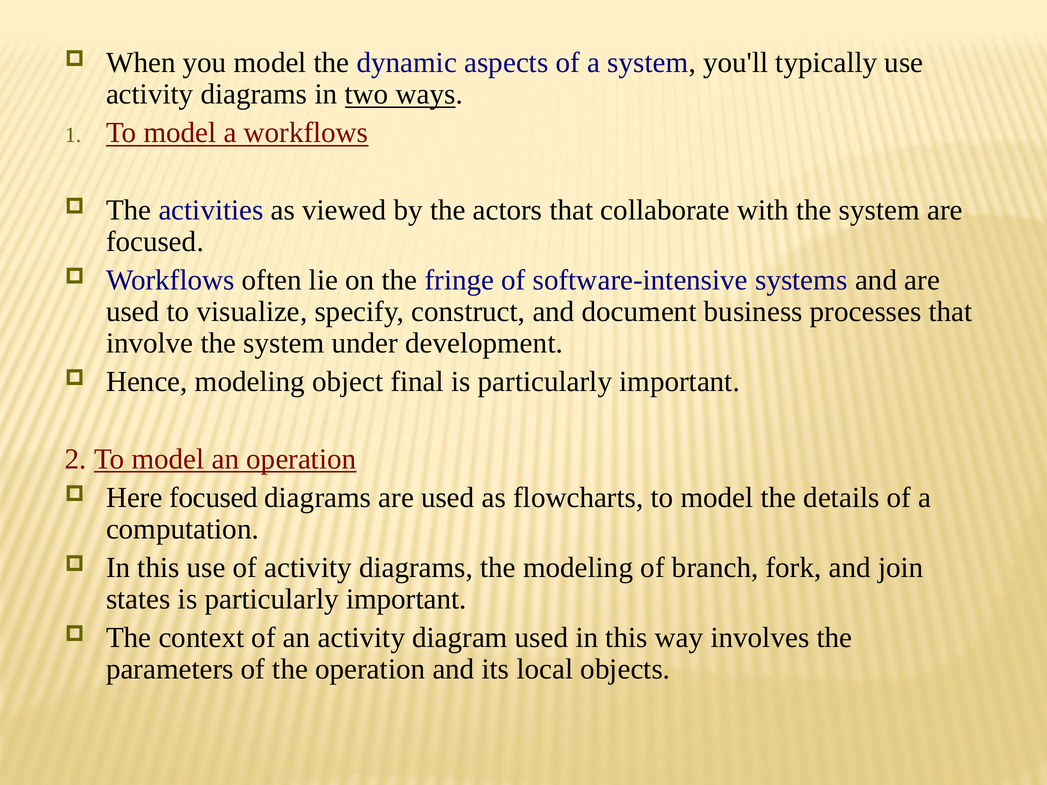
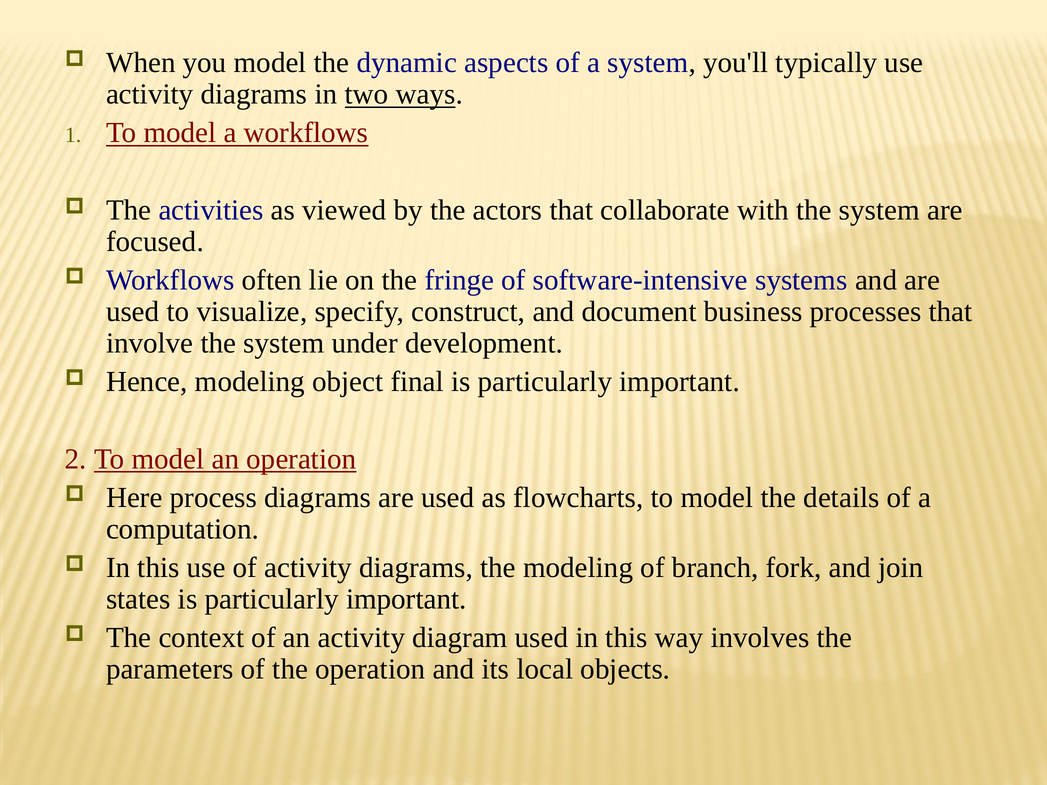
Here focused: focused -> process (213, 498)
